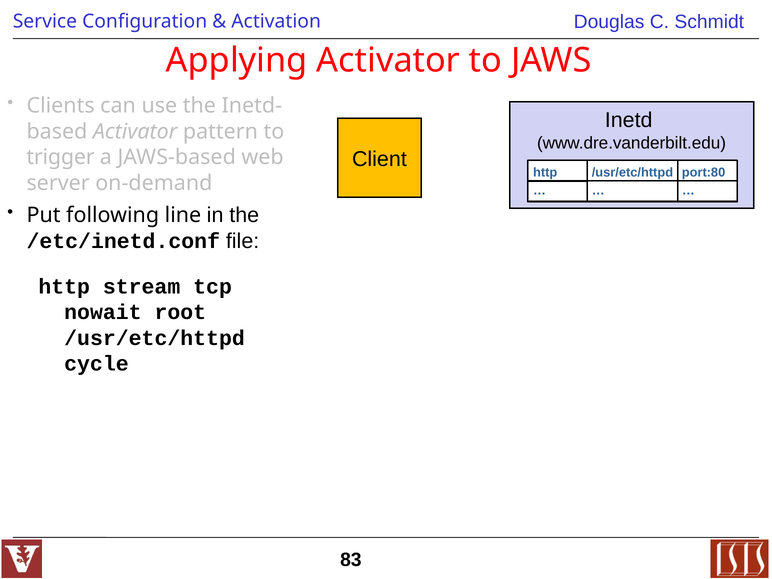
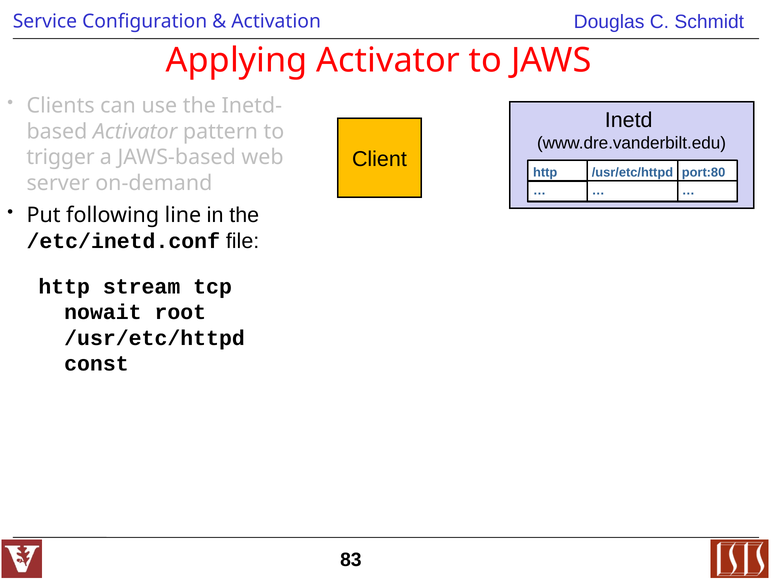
cycle: cycle -> const (96, 364)
